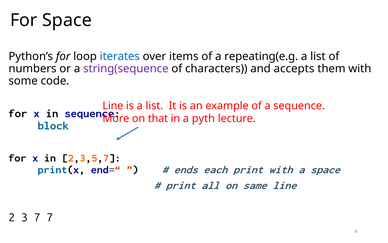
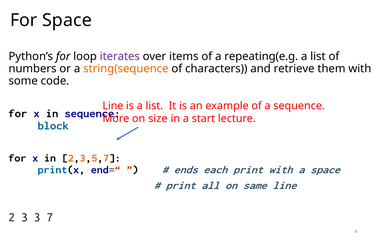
iterates colour: blue -> purple (120, 56)
string(sequence colour: purple -> orange (126, 68)
accepts: accepts -> retrieve (294, 68)
that: that -> size (158, 118)
pyth: pyth -> start (203, 118)
3 7: 7 -> 3 (37, 217)
